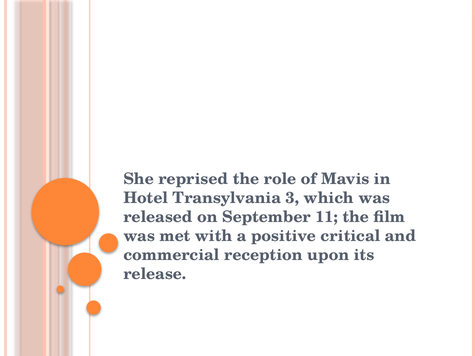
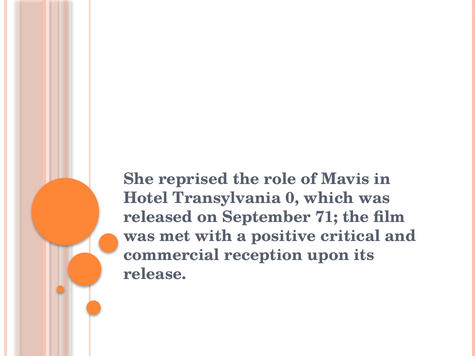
3: 3 -> 0 (292, 198)
11: 11 -> 71 (327, 217)
